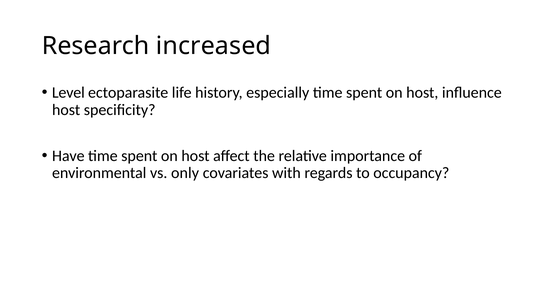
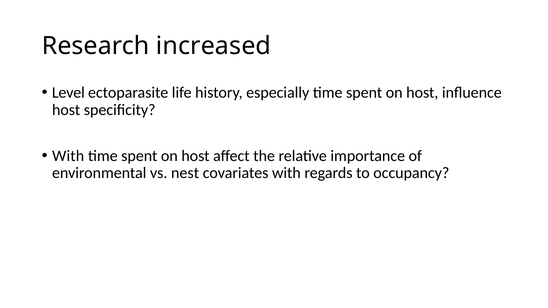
Have: Have -> With (68, 156)
only: only -> nest (185, 173)
